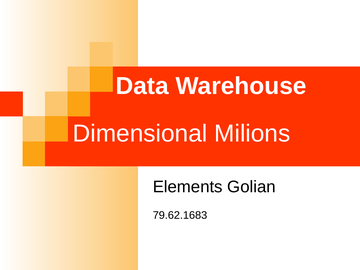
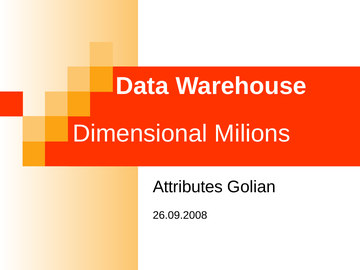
Elements: Elements -> Attributes (188, 187)
79.62.1683: 79.62.1683 -> 26.09.2008 (180, 215)
